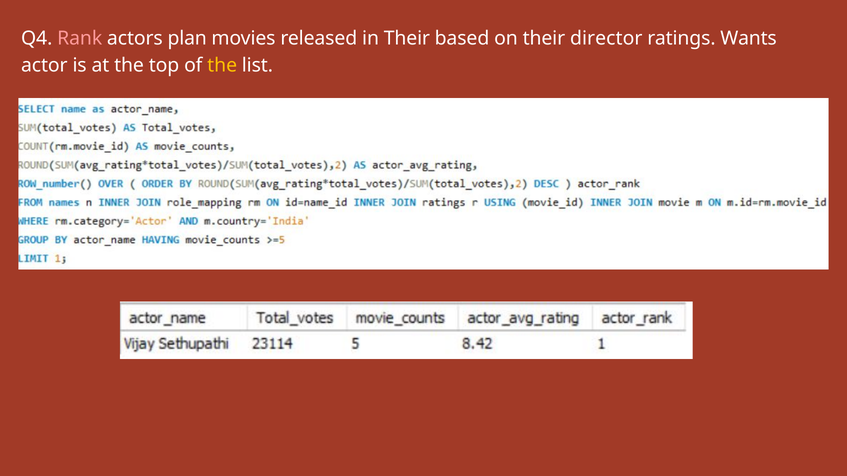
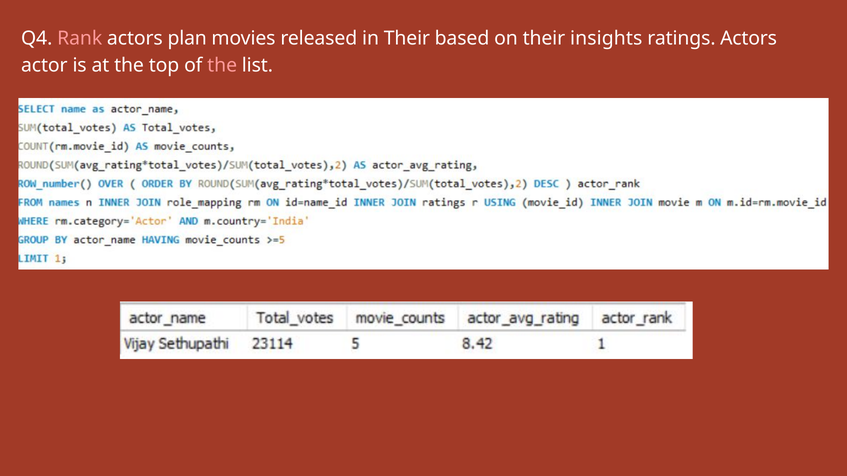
director: director -> insights (606, 38)
ratings Wants: Wants -> Actors (749, 38)
the colour: yellow -> pink (222, 66)
